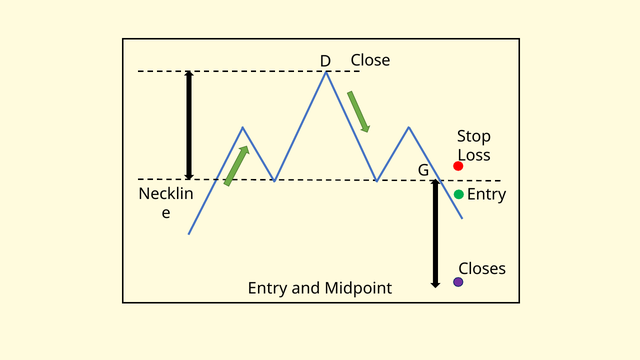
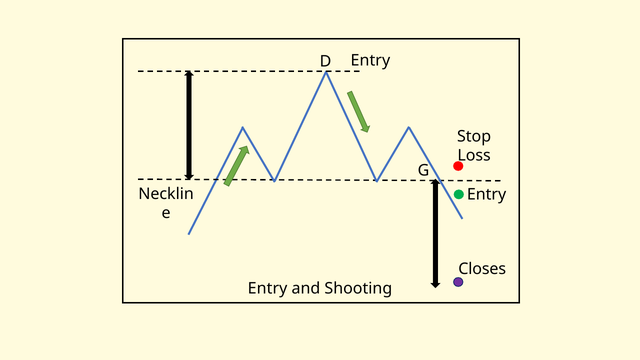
Close: Close -> Entry (370, 60)
Midpoint: Midpoint -> Shooting (358, 288)
